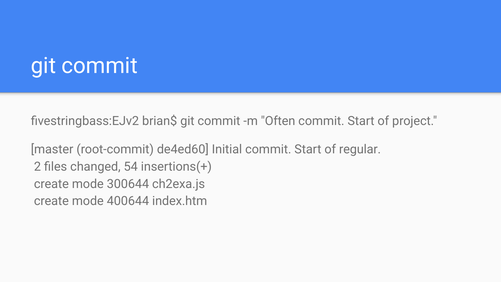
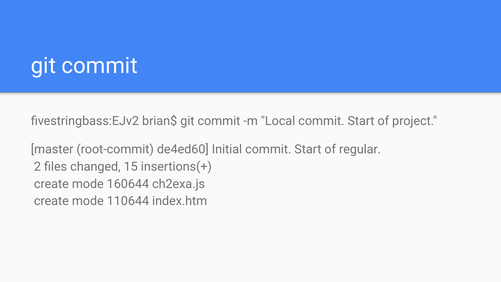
Often: Often -> Local (278, 121)
54: 54 -> 15 (131, 166)
300644: 300644 -> 160644 (128, 184)
400644: 400644 -> 110644 (128, 201)
